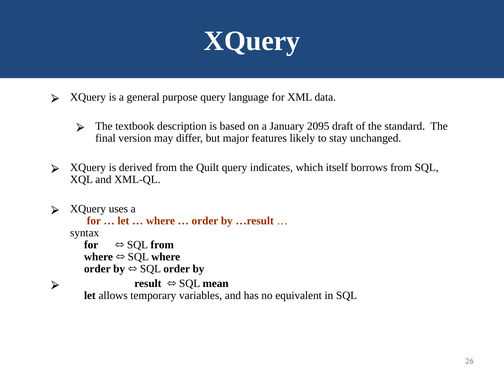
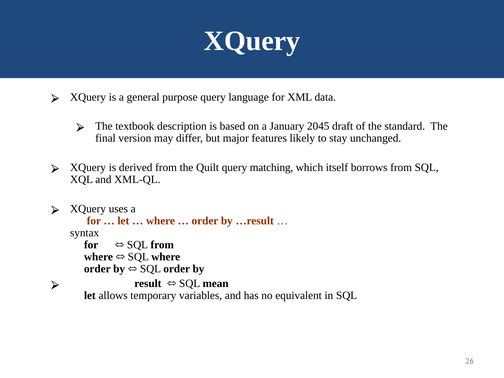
2095: 2095 -> 2045 (318, 126)
indicates: indicates -> matching (272, 167)
